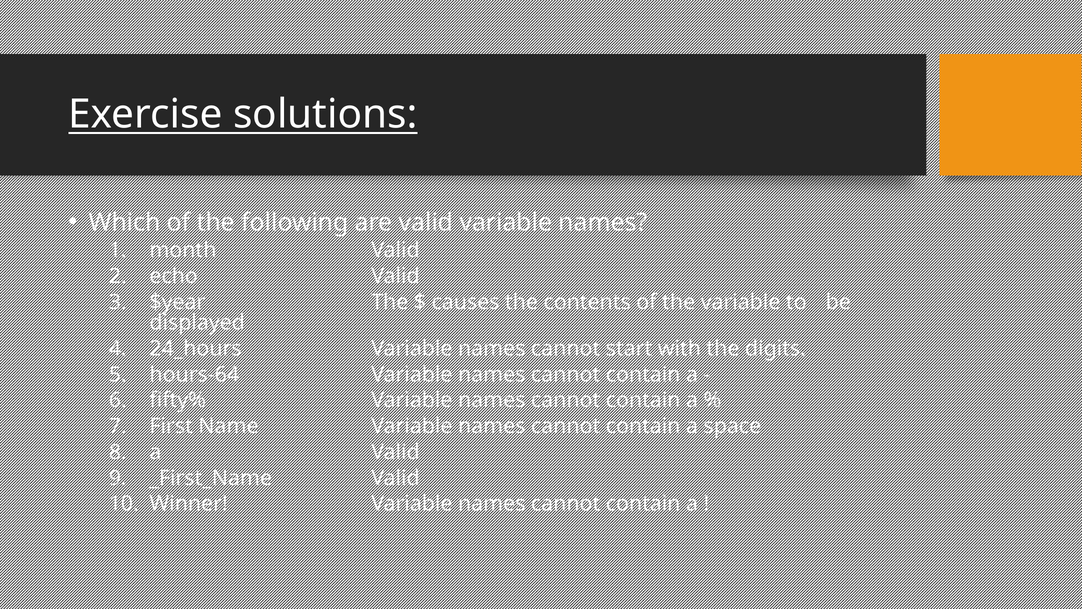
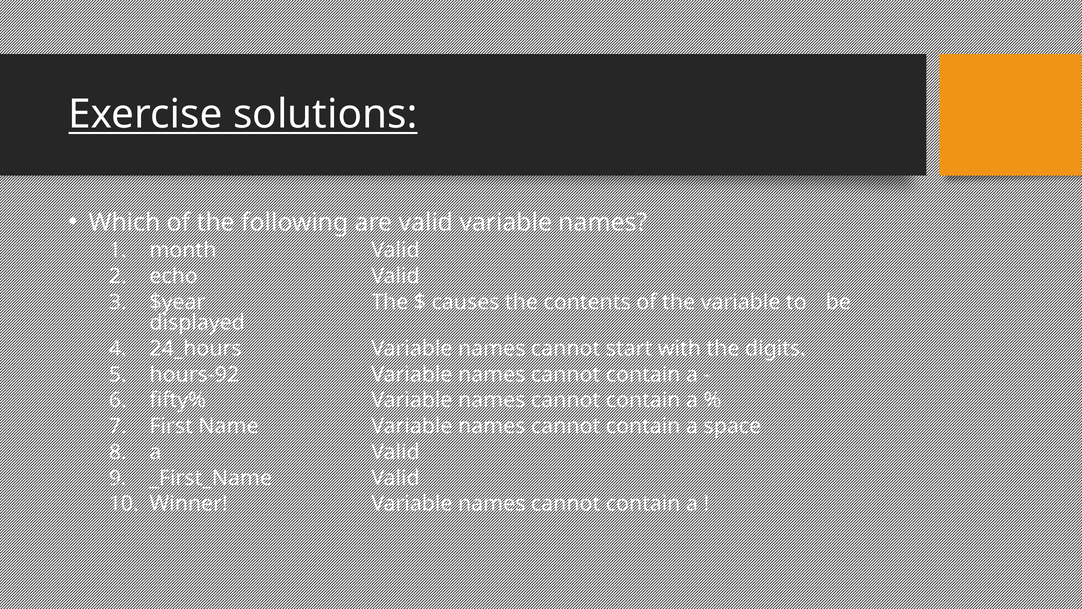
hours-64: hours-64 -> hours-92 (194, 374)
